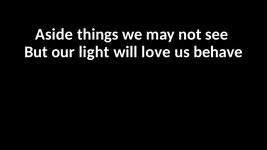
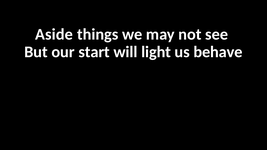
light: light -> start (94, 52)
love: love -> light (156, 52)
